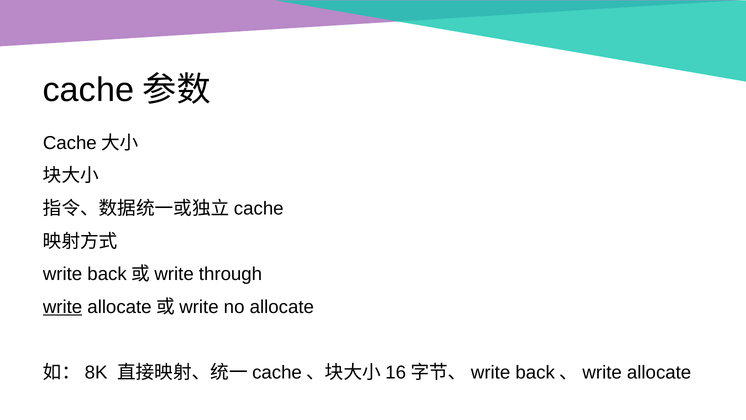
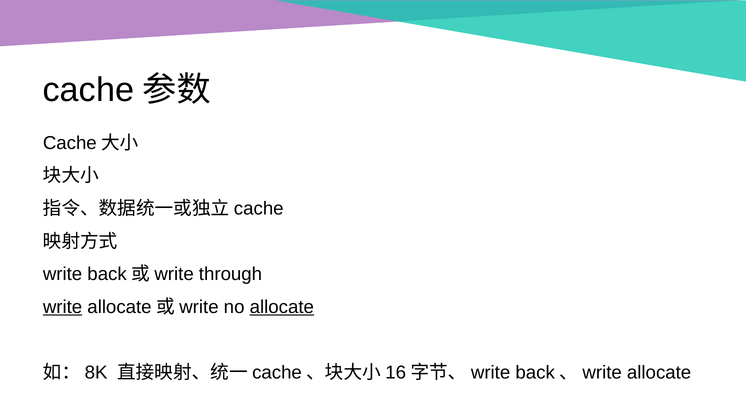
allocate underline: none -> present (282, 307)
